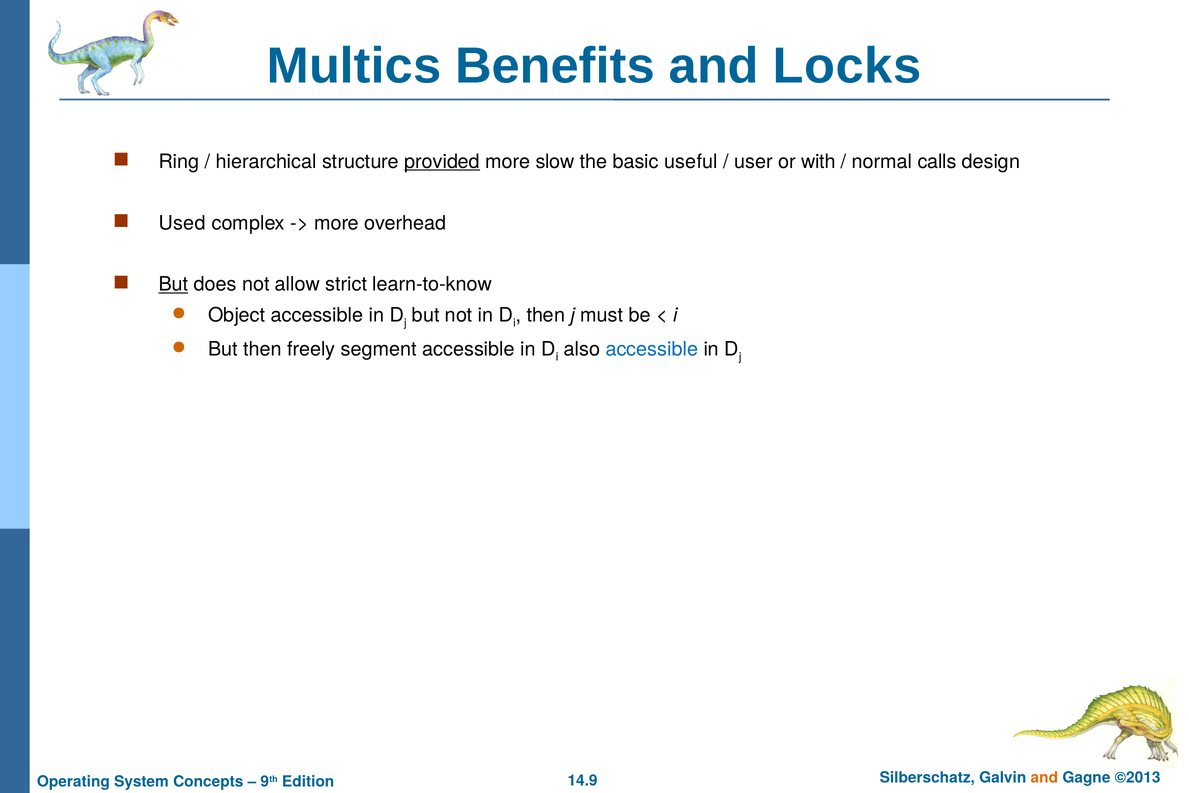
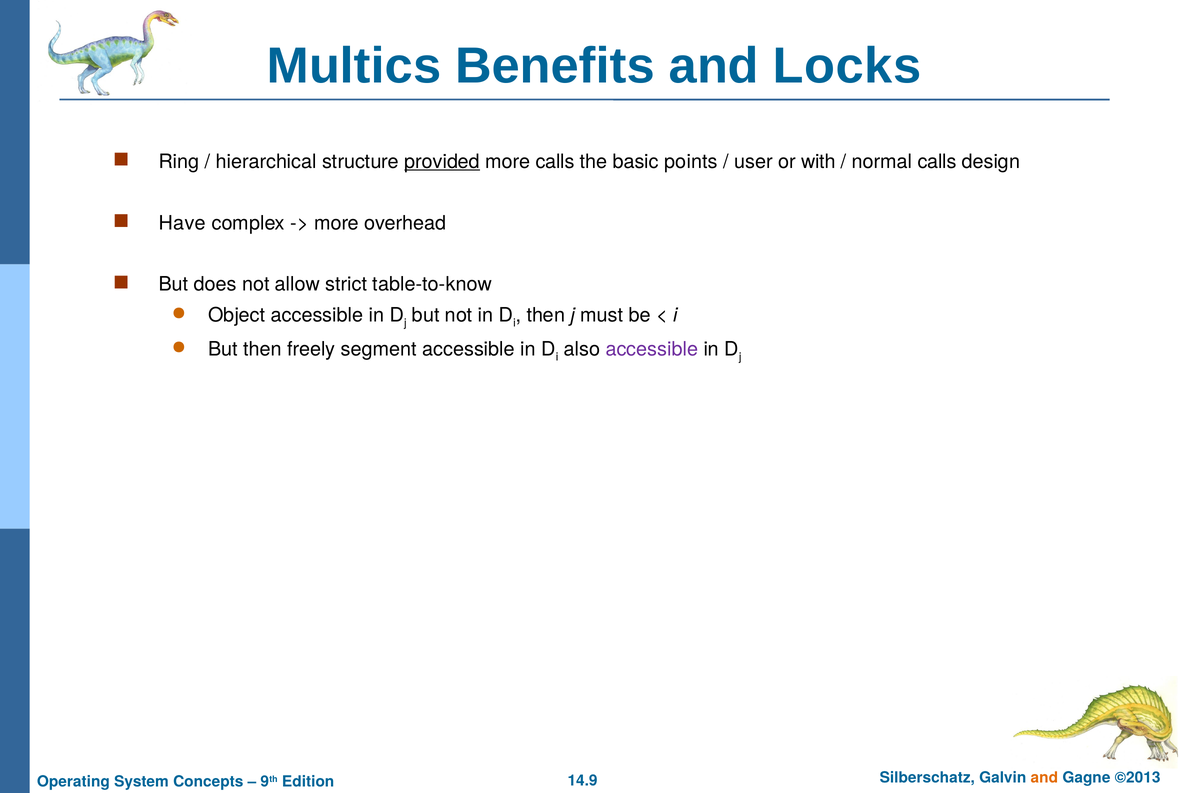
more slow: slow -> calls (555, 161)
useful: useful -> points (691, 161)
Used: Used -> Have (182, 223)
But underline: present -> none (173, 284)
learn-to-know: learn-to-know -> table-to-know (432, 284)
accessible colour: blue -> purple (652, 349)
